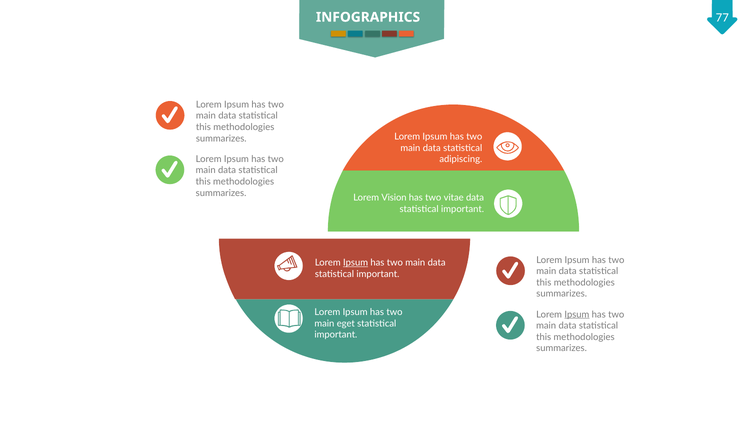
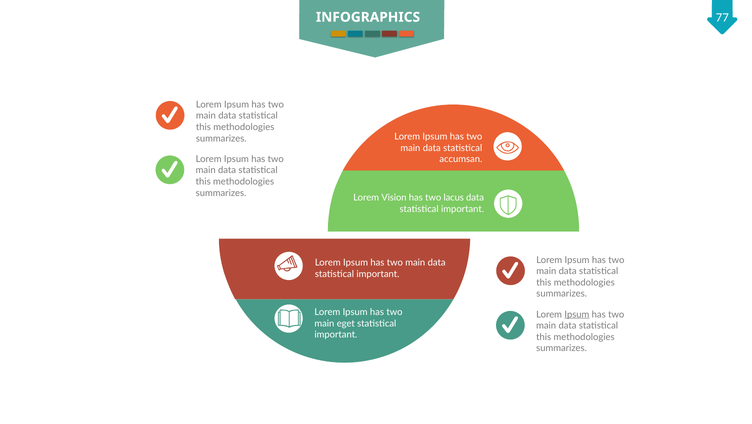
adipiscing: adipiscing -> accumsan (461, 159)
vitae: vitae -> lacus (454, 198)
Ipsum underline: present -> none (356, 263)
